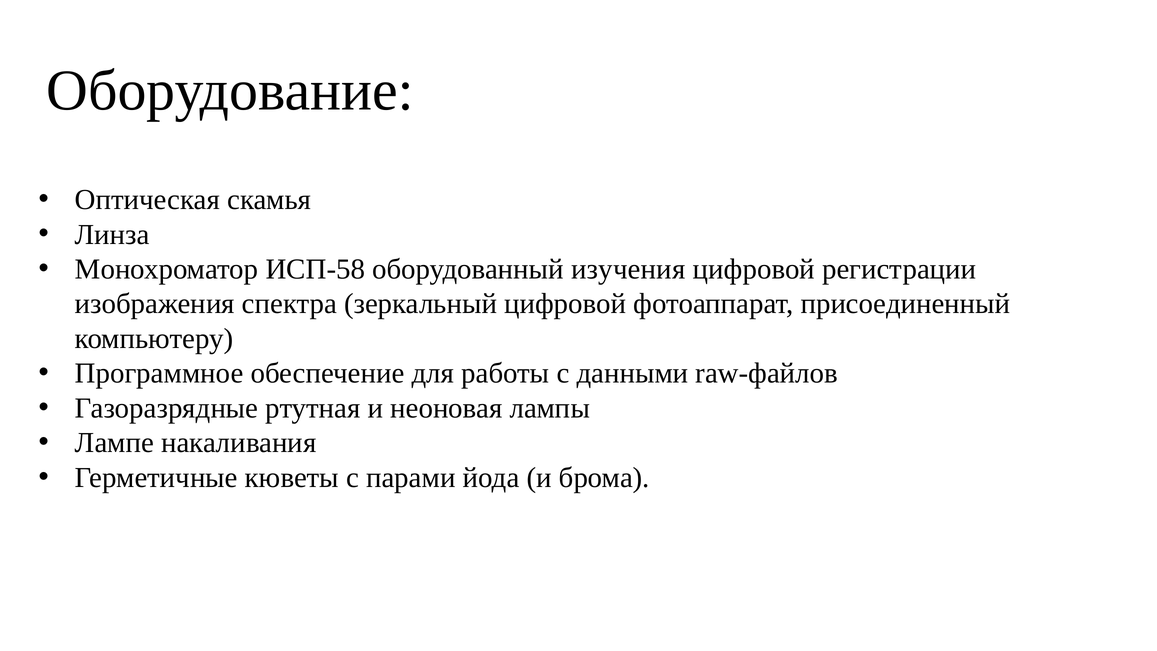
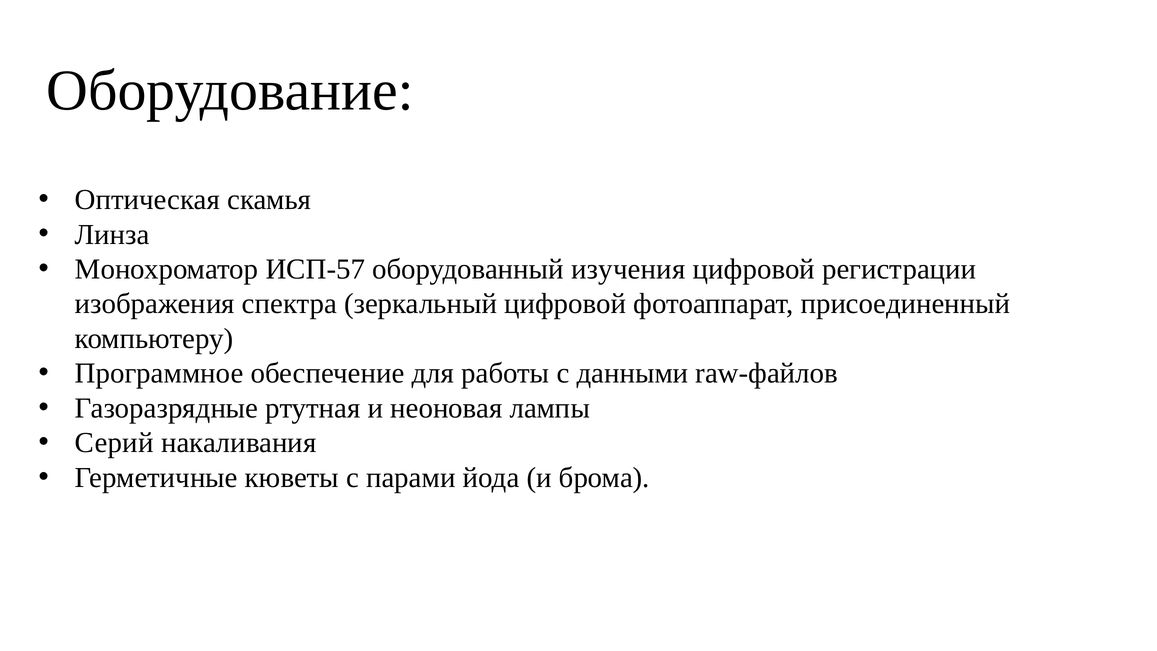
ИСП-58: ИСП-58 -> ИСП-57 (315, 269)
Лампе: Лампе -> Серий (114, 443)
